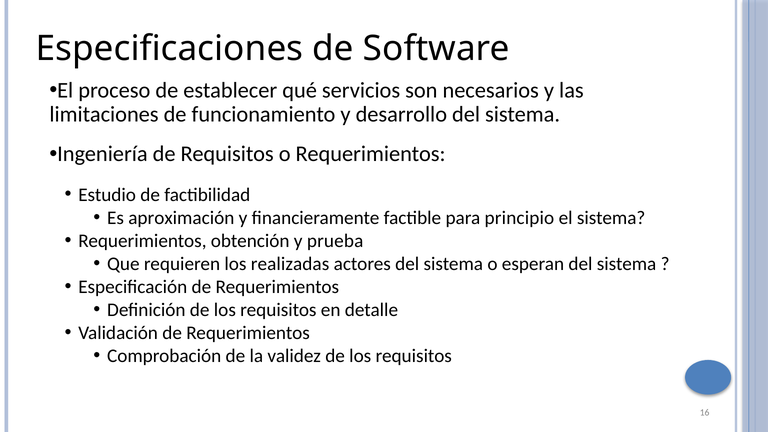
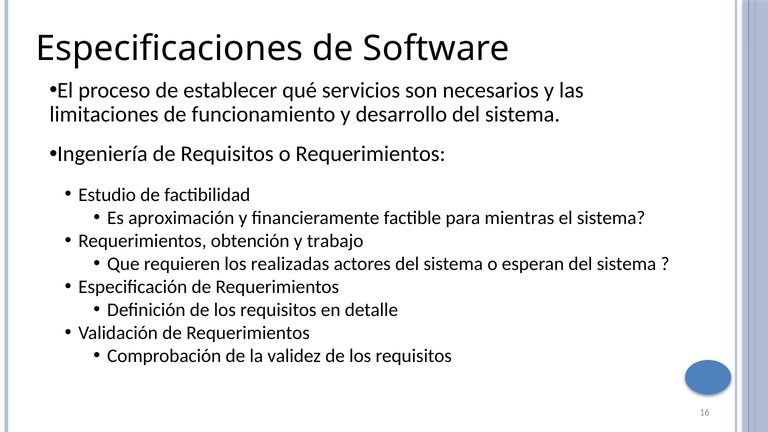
principio: principio -> mientras (519, 218)
prueba: prueba -> trabajo (335, 241)
